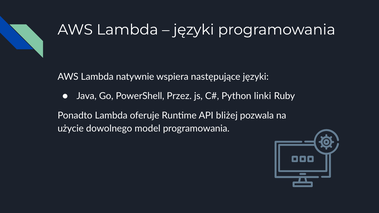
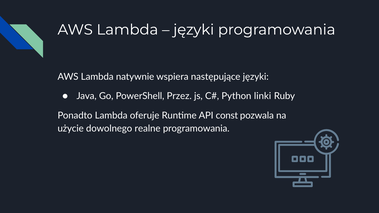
bliżej: bliżej -> const (227, 116)
model: model -> realne (148, 129)
